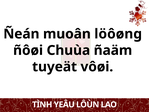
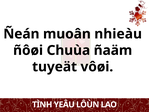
löôøng: löôøng -> nhieàu (118, 34)
